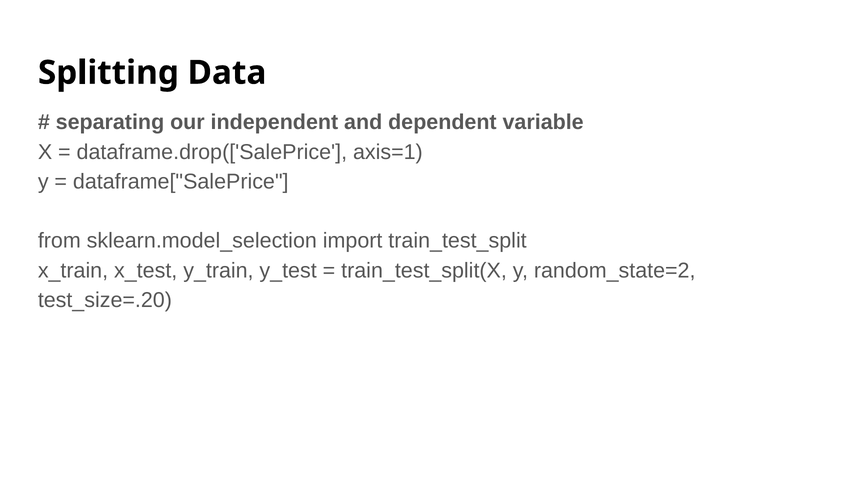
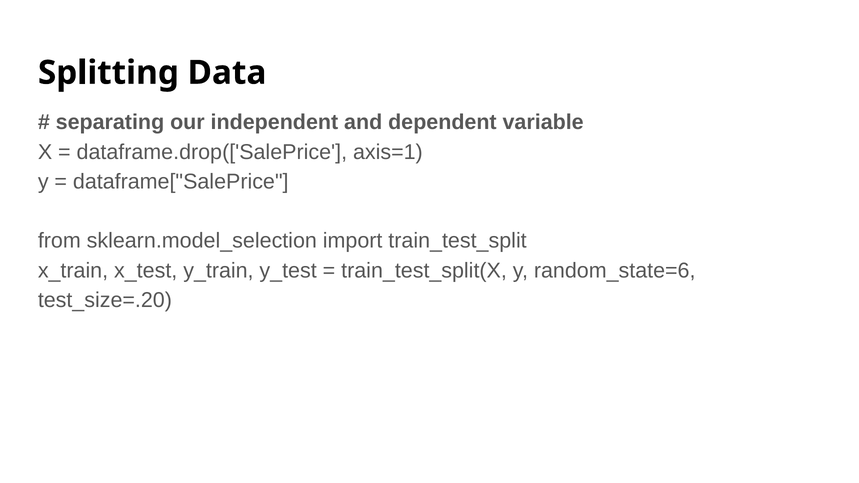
random_state=2: random_state=2 -> random_state=6 (615, 271)
